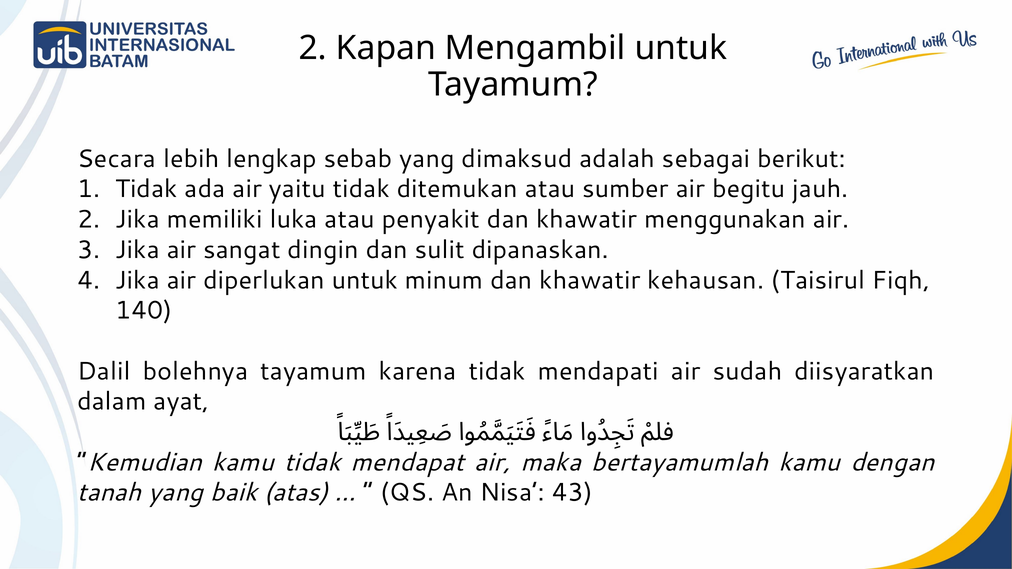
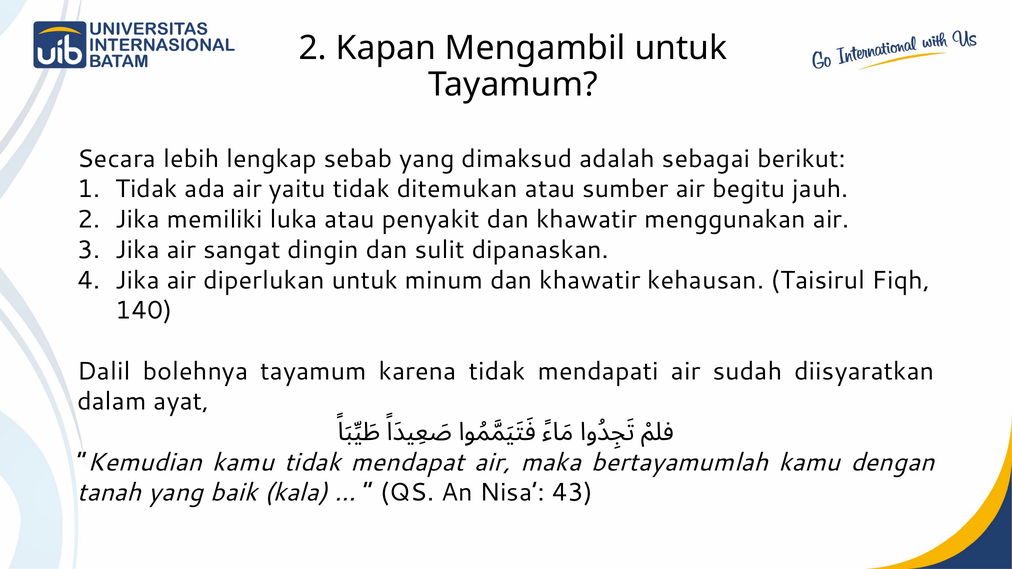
atas: atas -> kala (296, 493)
